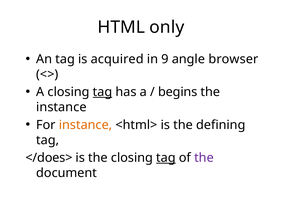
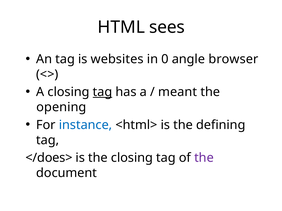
only: only -> sees (167, 27)
acquired: acquired -> websites (117, 59)
9: 9 -> 0 (165, 59)
begins: begins -> meant (178, 92)
instance: instance -> opening (61, 107)
instance colour: orange -> blue (86, 125)
tag underline: present -> none (166, 158)
